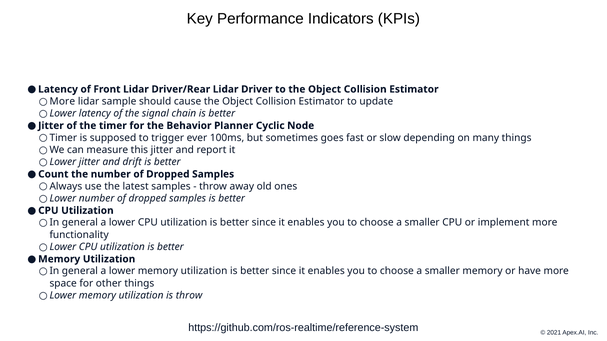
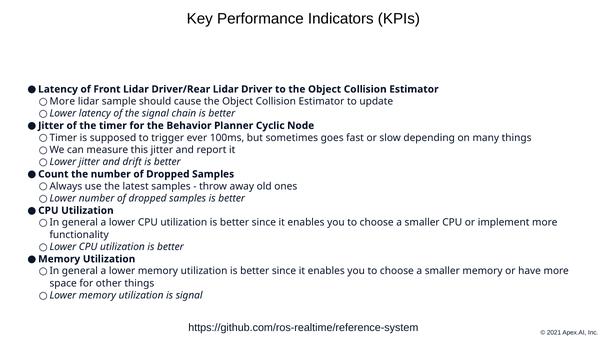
is throw: throw -> signal (189, 296)
